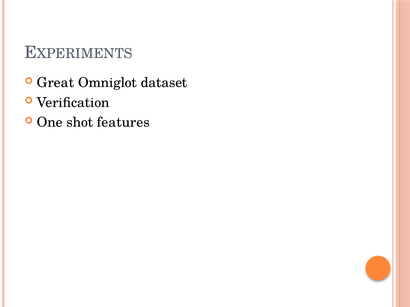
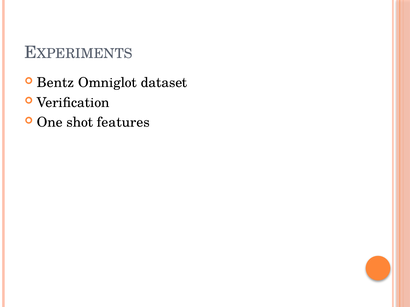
Great: Great -> Bentz (56, 83)
